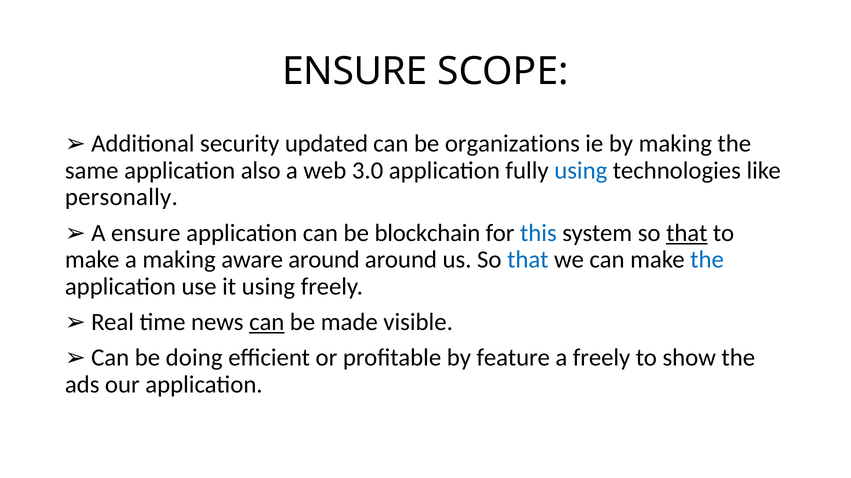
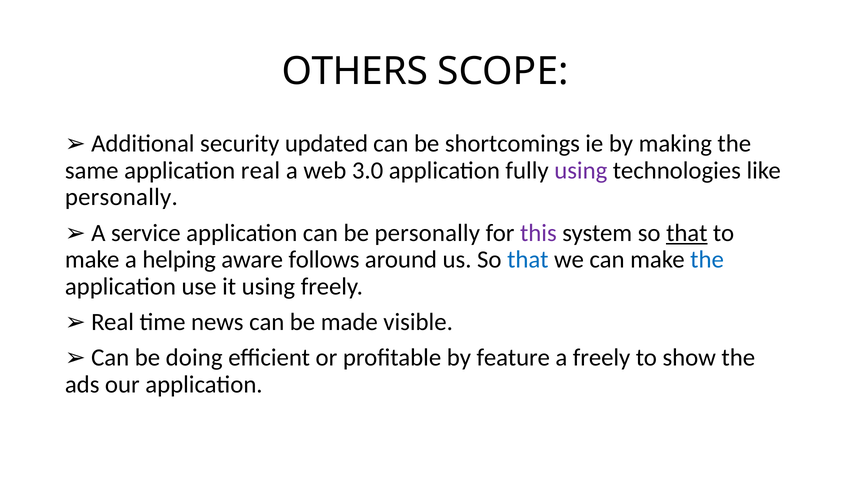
ENSURE: ENSURE -> OTHERS (355, 71)
organizations: organizations -> shortcomings (512, 144)
also: also -> real (260, 171)
using colour: blue -> purple (581, 171)
ensure: ensure -> service (146, 233)
be blockchain: blockchain -> personally (427, 233)
this colour: blue -> purple (538, 233)
a making: making -> helping (179, 260)
aware around: around -> follows (324, 260)
can underline: present -> none (267, 322)
